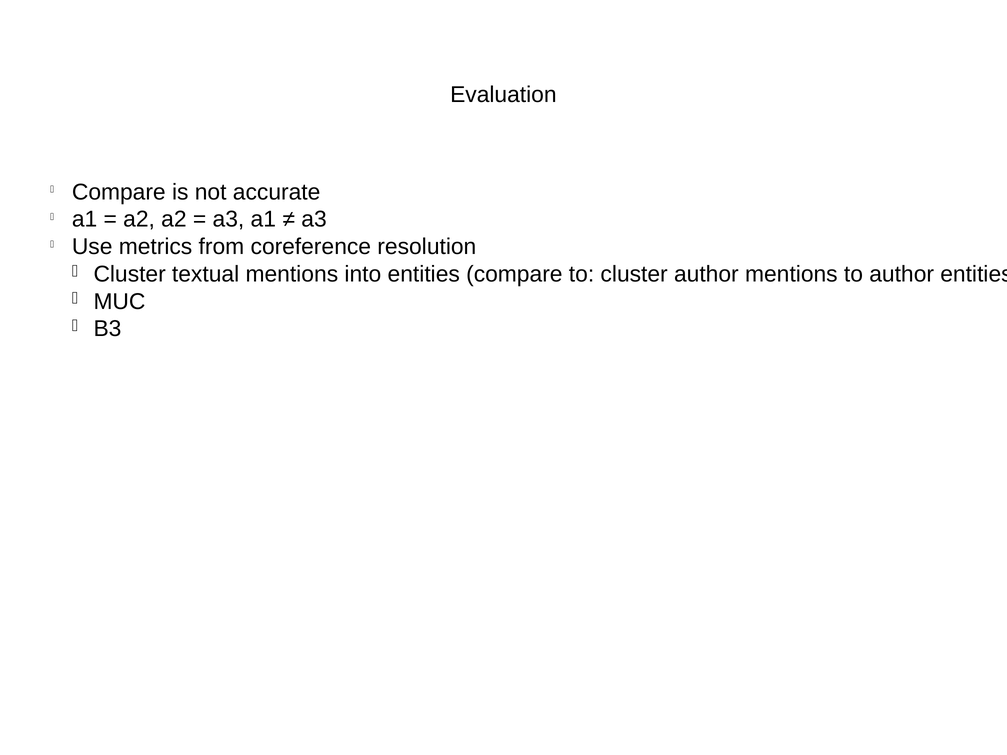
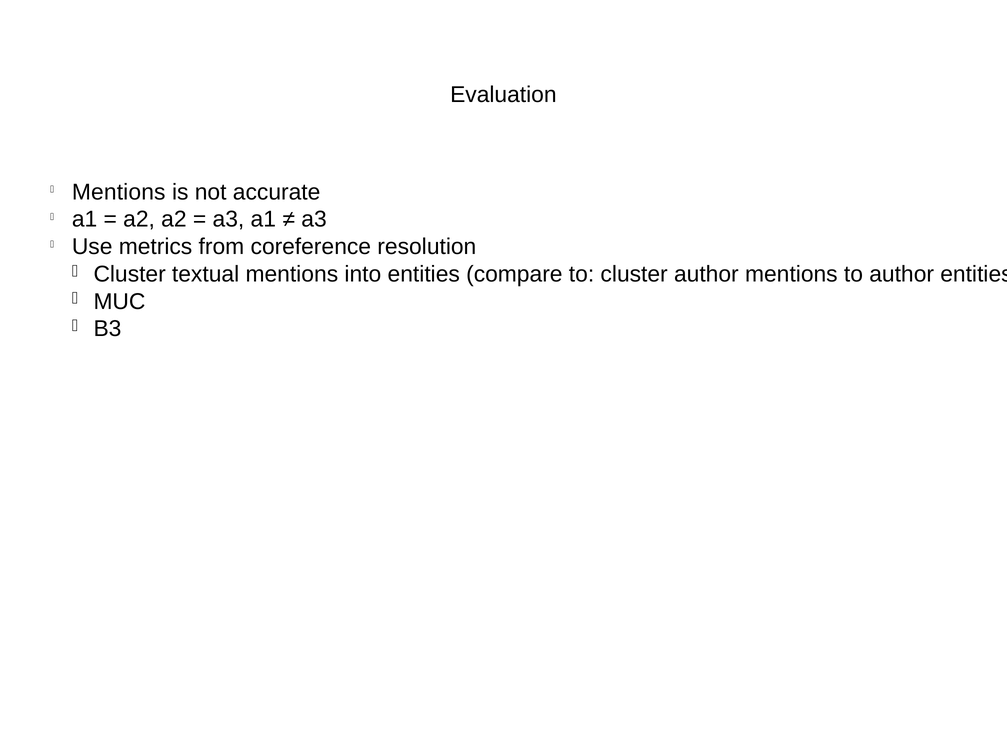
Compare: Compare -> Mentions (119, 192)
